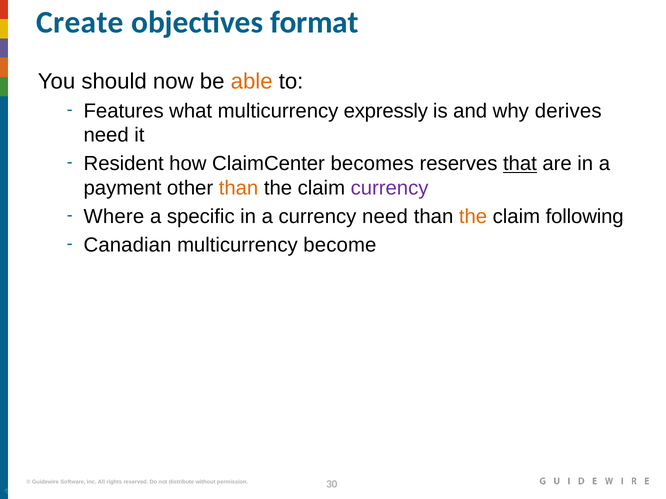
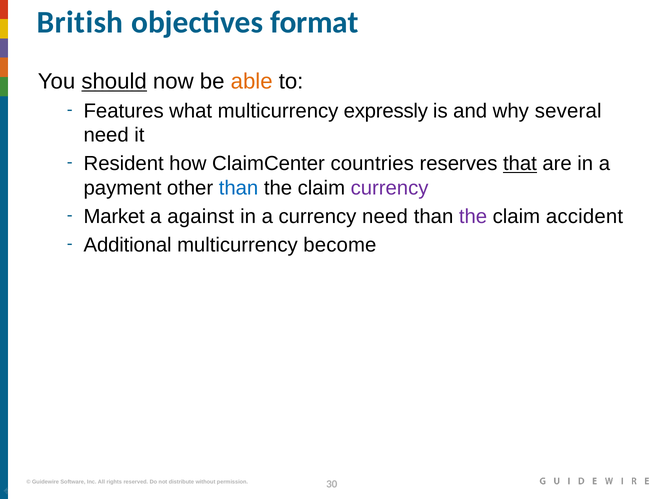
Create: Create -> British (80, 23)
should underline: none -> present (114, 81)
derives: derives -> several (568, 111)
becomes: becomes -> countries (372, 164)
than colour: orange -> blue (239, 188)
Where: Where -> Market (114, 217)
specific: specific -> against (201, 217)
the colour: orange -> purple (473, 217)
following: following -> accident (584, 217)
Canadian: Canadian -> Additional (128, 245)
